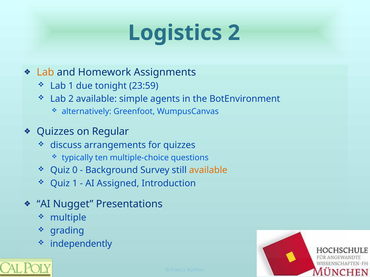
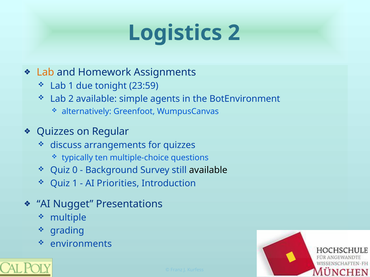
available colour: orange -> black (208, 170)
Assigned: Assigned -> Priorities (118, 184)
independently: independently -> environments (81, 244)
